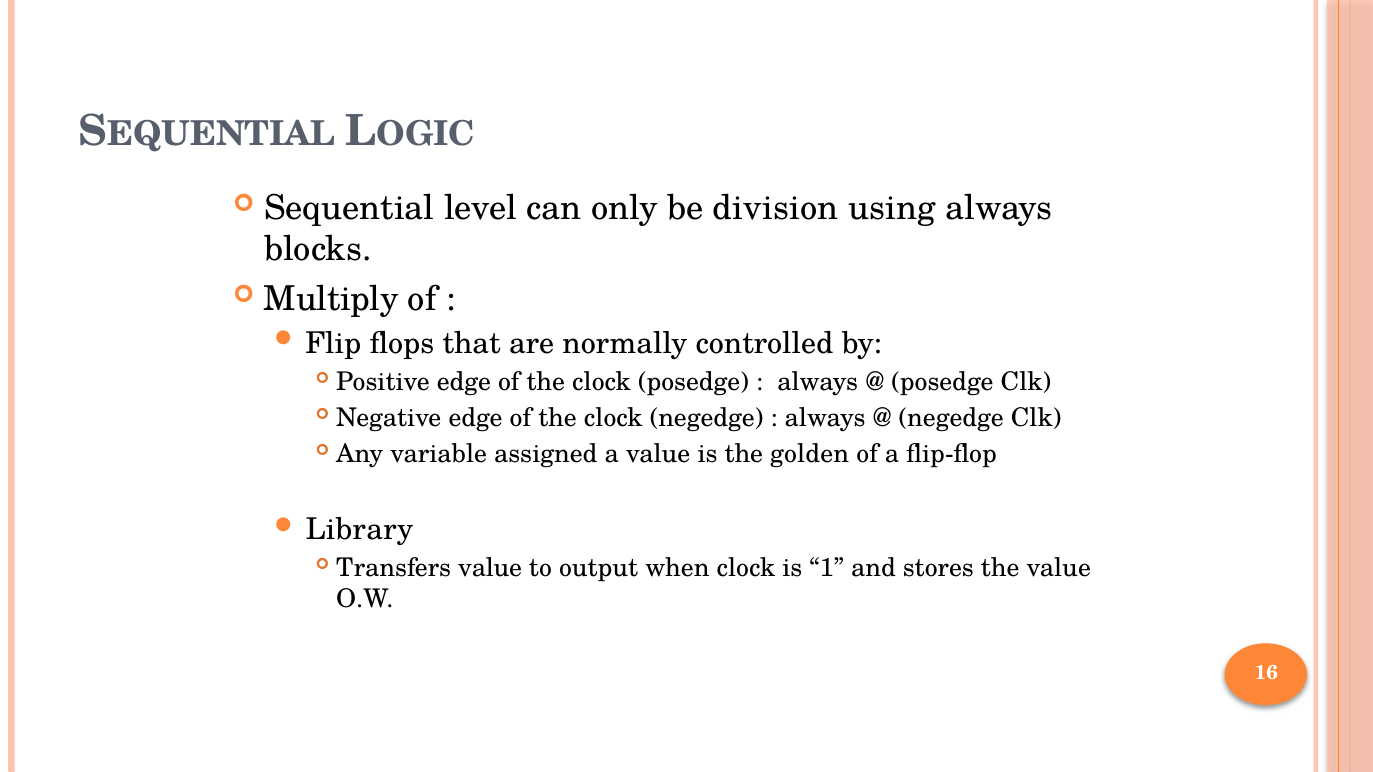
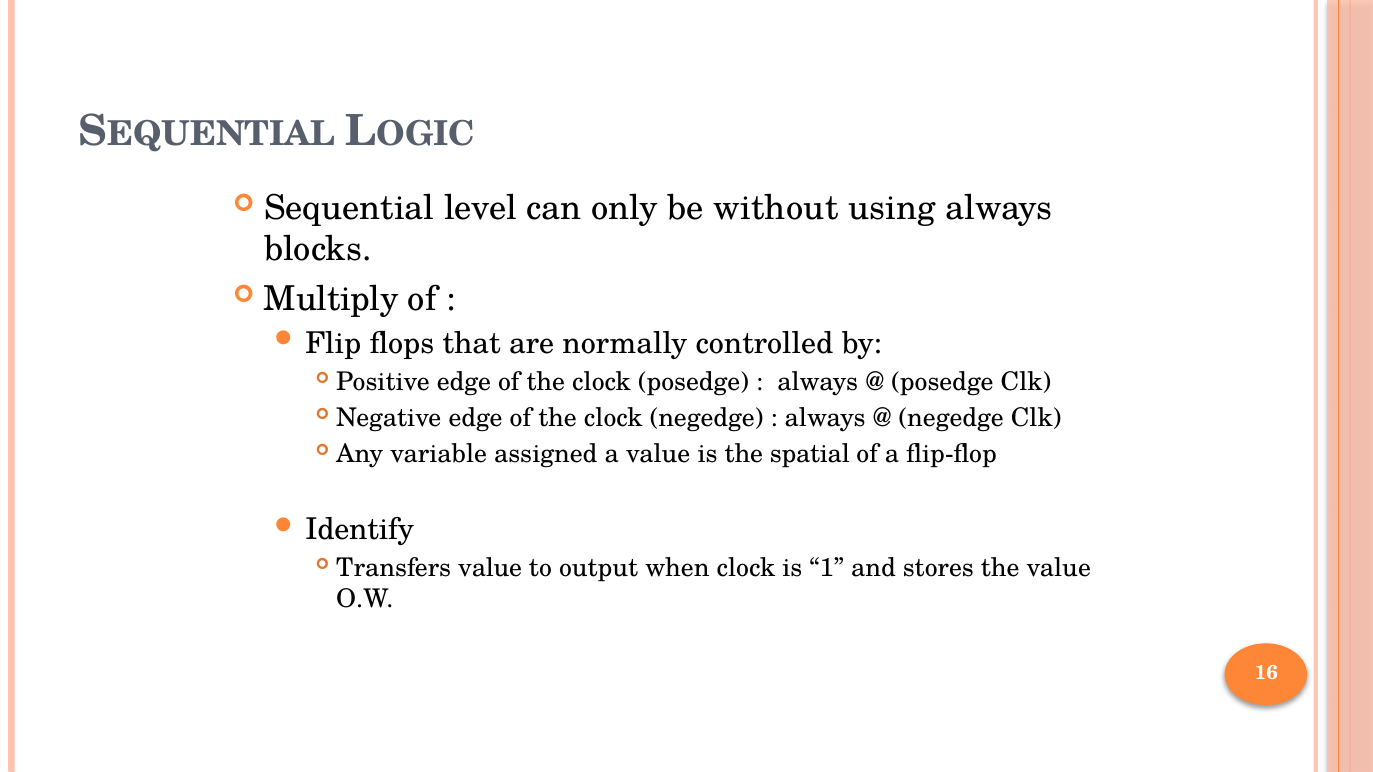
division: division -> without (776, 208)
golden: golden -> spatial (810, 454)
Library: Library -> Identify (360, 530)
